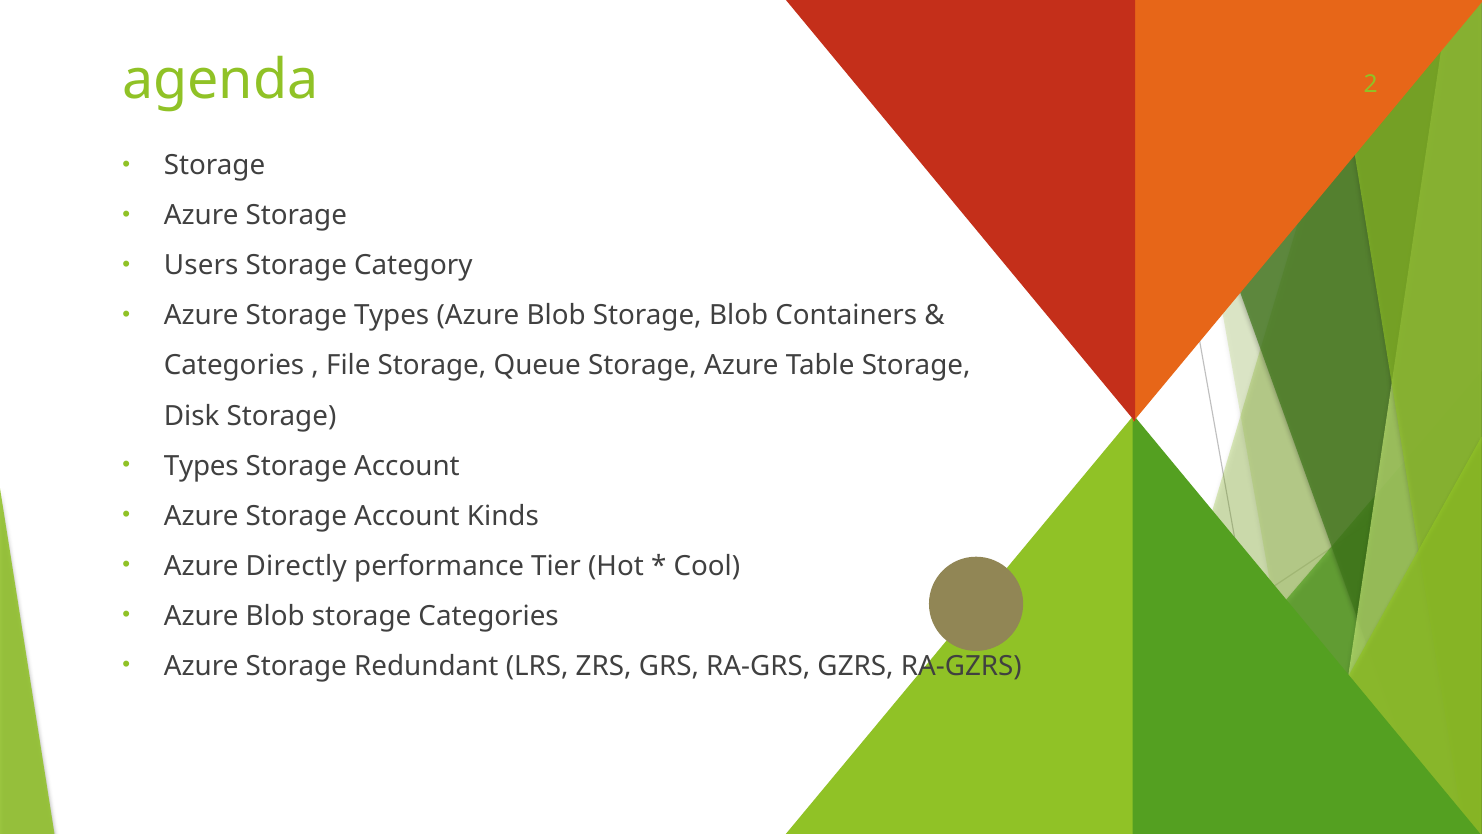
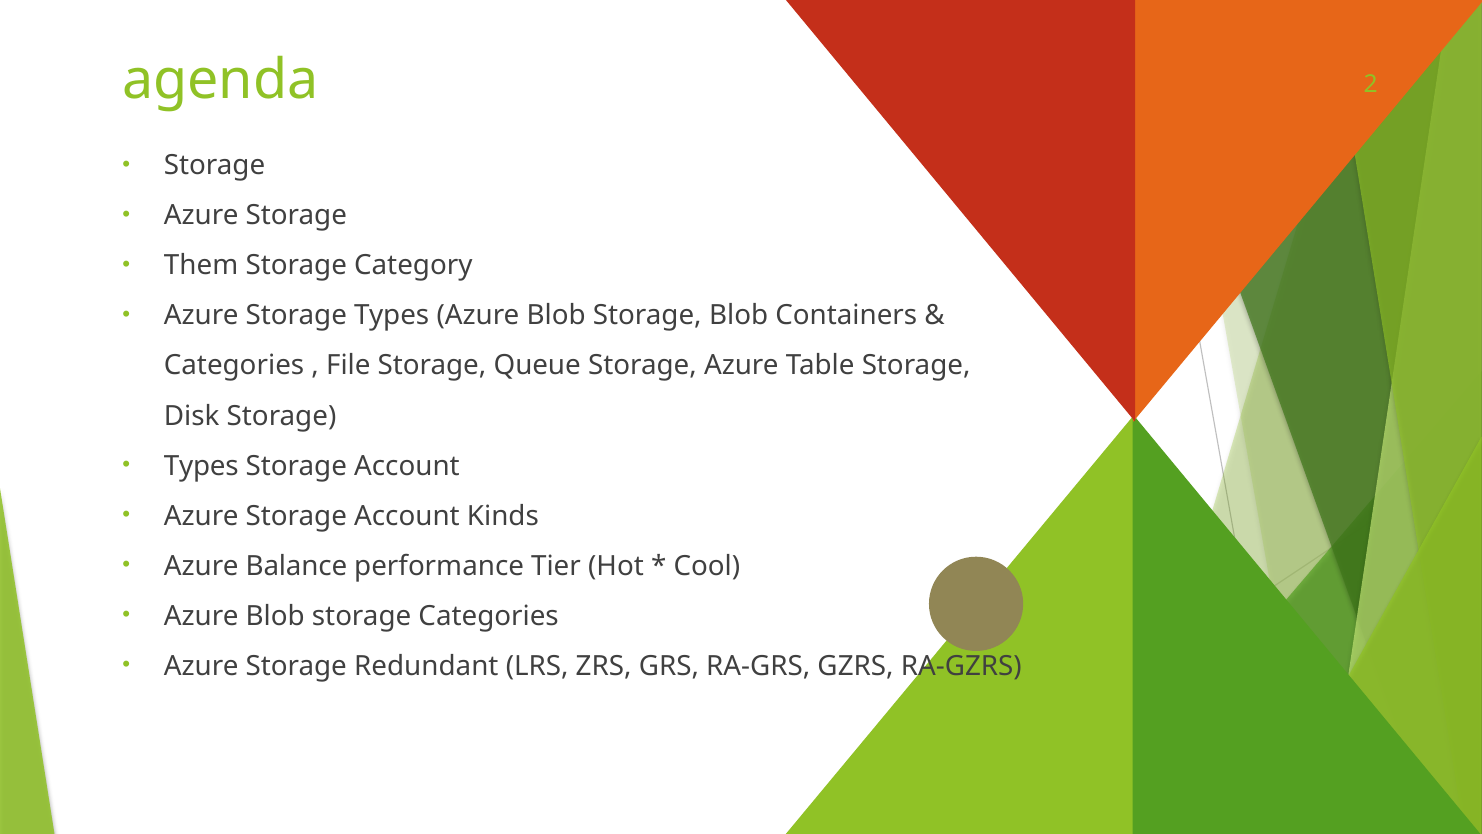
Users: Users -> Them (201, 266)
Directly: Directly -> Balance (296, 566)
